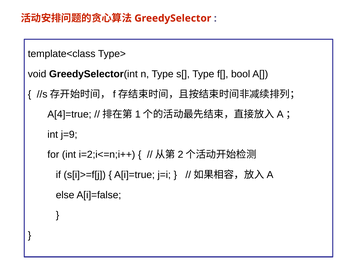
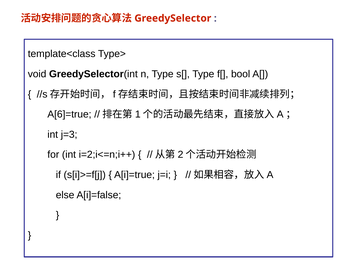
A[4]=true: A[4]=true -> A[6]=true (69, 114)
j=9: j=9 -> j=3 (69, 135)
